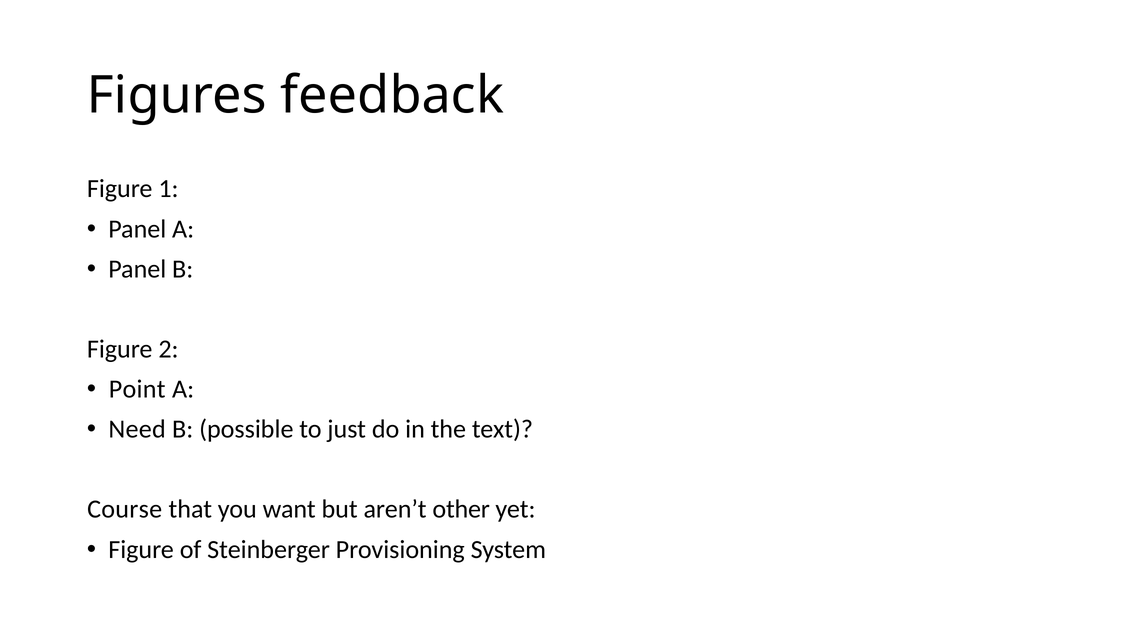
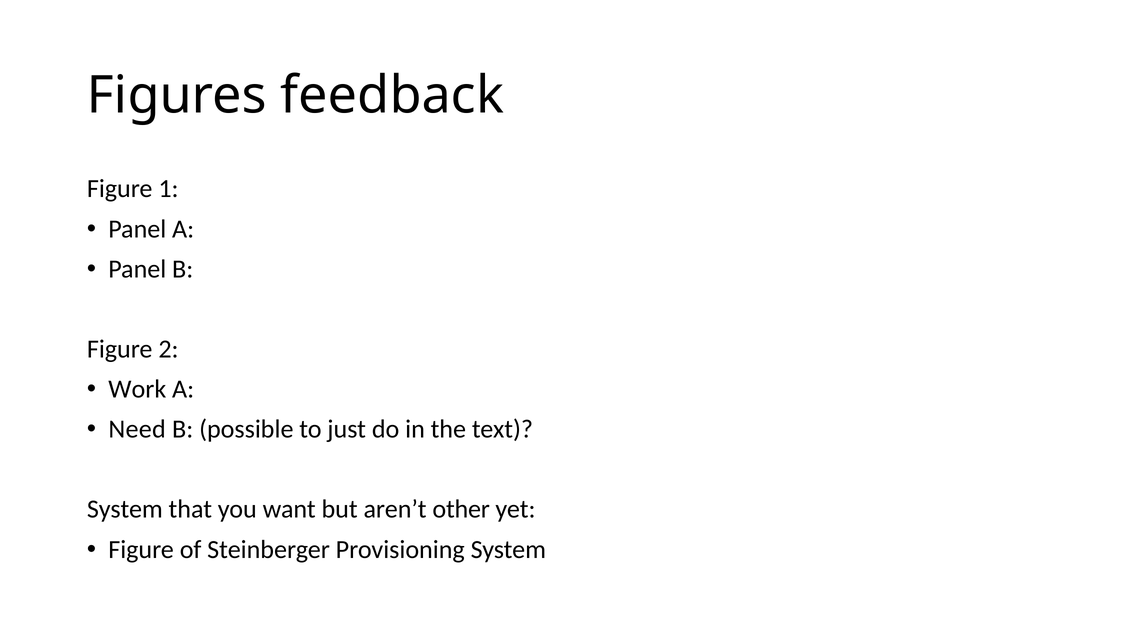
Point: Point -> Work (137, 389)
Course: Course -> System (125, 510)
